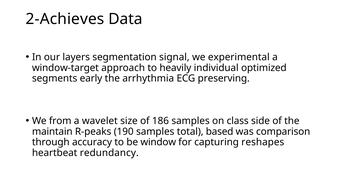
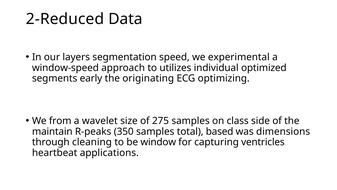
2-Achieves: 2-Achieves -> 2-Reduced (65, 19)
signal: signal -> speed (174, 57)
window-target: window-target -> window-speed (65, 68)
heavily: heavily -> utilizes (175, 68)
arrhythmia: arrhythmia -> originating (148, 78)
preserving: preserving -> optimizing (224, 78)
186: 186 -> 275 (160, 121)
190: 190 -> 350 (124, 131)
comparison: comparison -> dimensions (283, 131)
accuracy: accuracy -> cleaning (92, 142)
reshapes: reshapes -> ventricles (263, 142)
redundancy: redundancy -> applications (109, 152)
